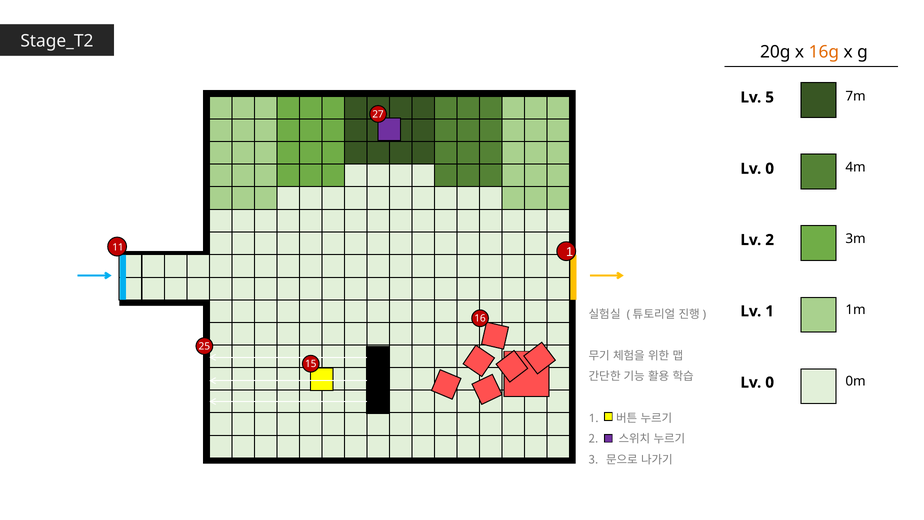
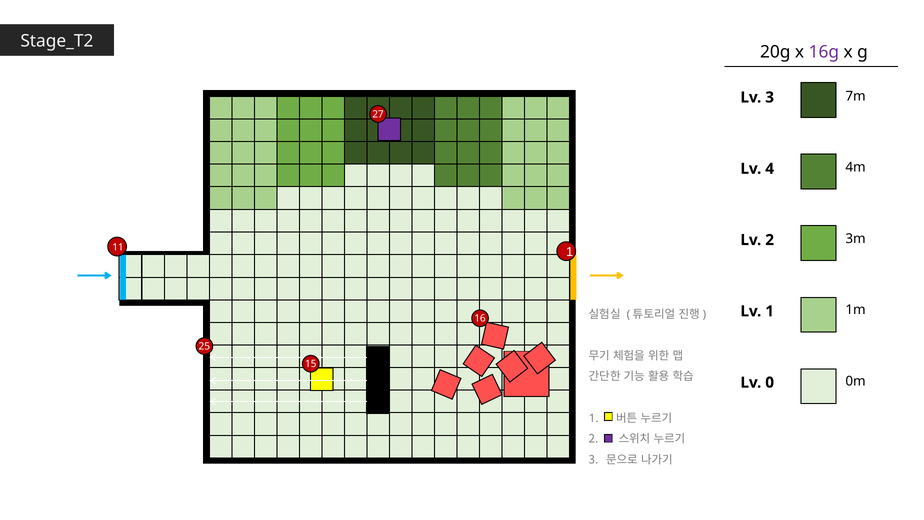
16g colour: orange -> purple (824, 52)
Lv 5: 5 -> 3 (770, 97)
0: 0 -> 4 (770, 169)
